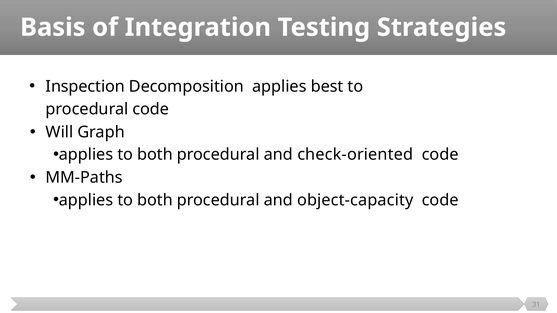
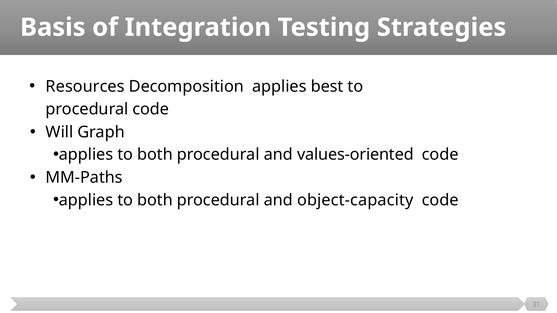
Inspection: Inspection -> Resources (85, 86)
check-oriented: check-oriented -> values-oriented (355, 155)
